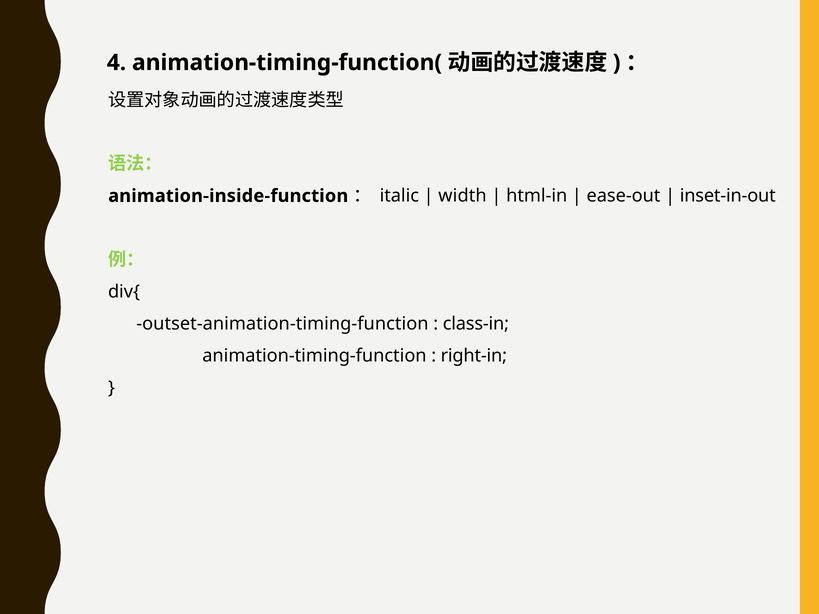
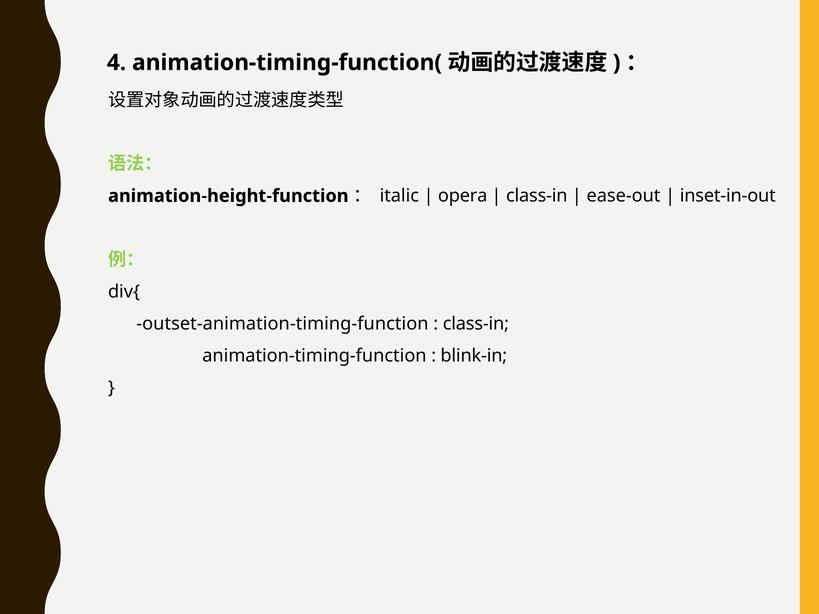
animation-inside-function: animation-inside-function -> animation-height-function (228, 196)
width: width -> opera (463, 196)
html-in: html-in -> class-in (537, 196)
right-in: right-in -> blink-in (474, 356)
